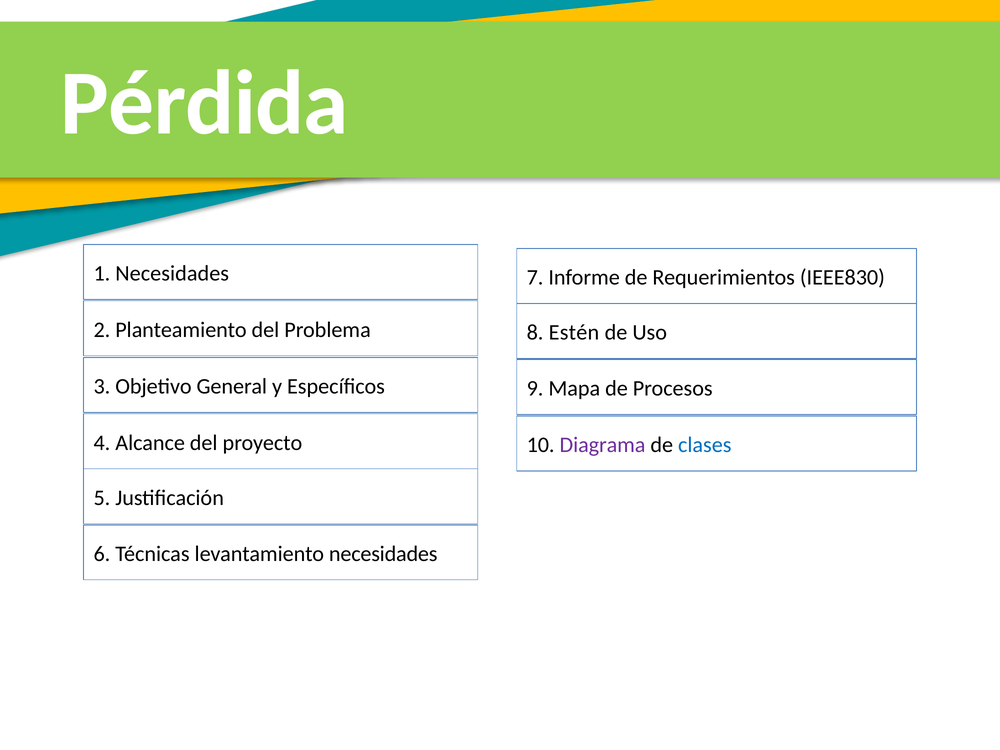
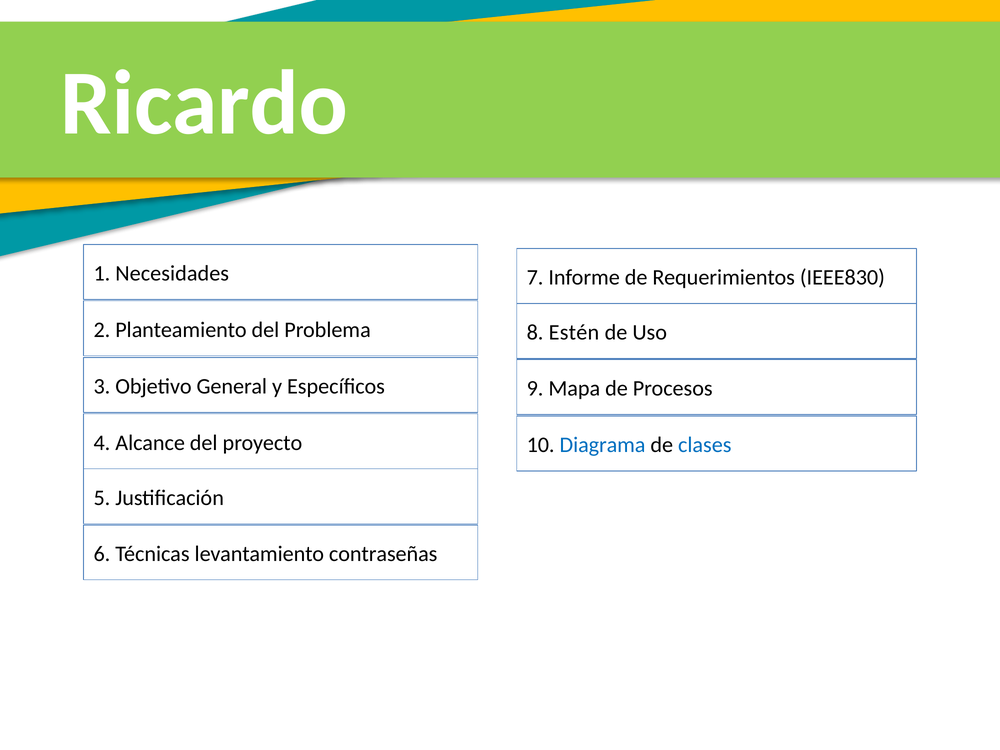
Pérdida: Pérdida -> Ricardo (204, 104)
Diagrama colour: purple -> blue (603, 445)
levantamiento necesidades: necesidades -> contraseñas (383, 554)
